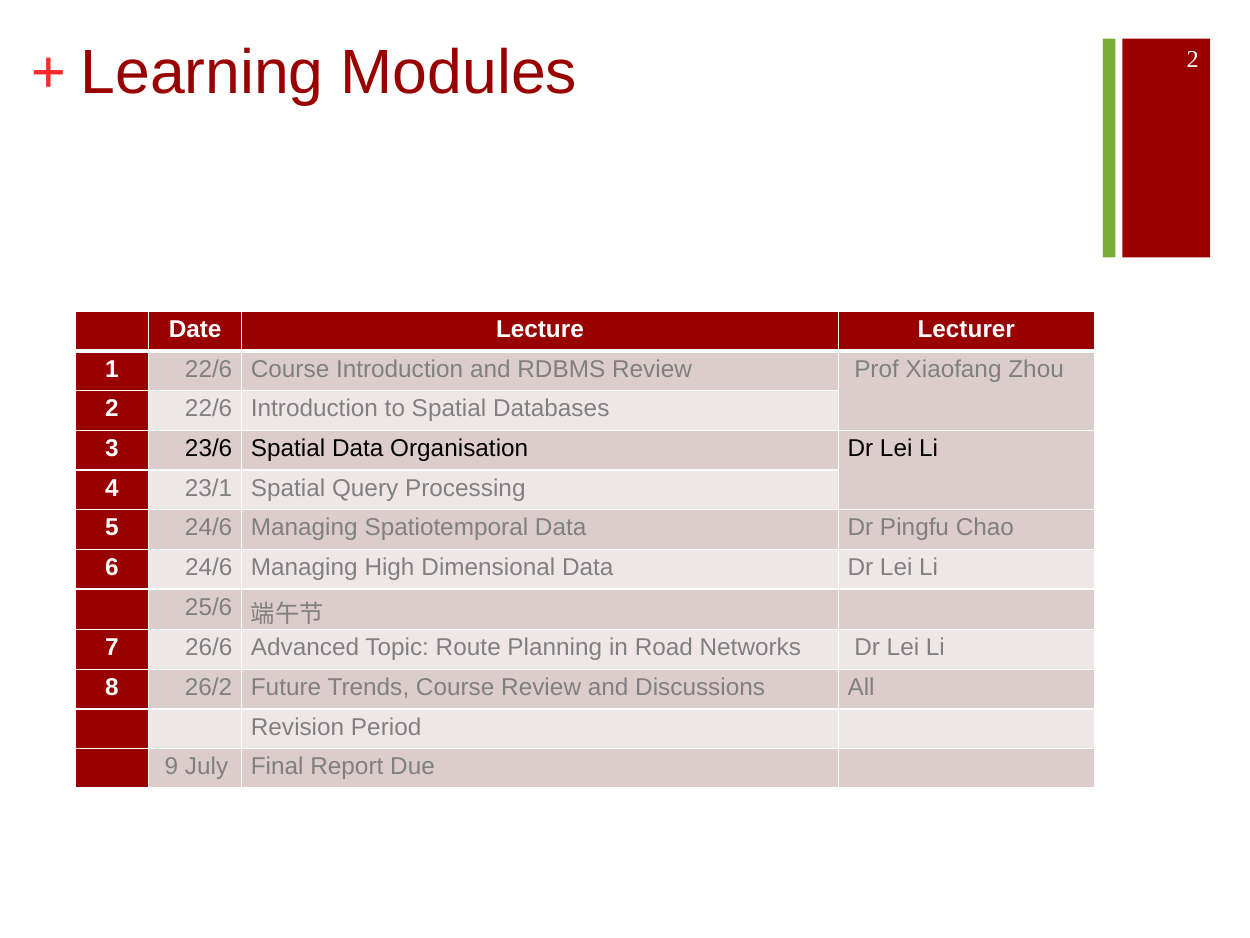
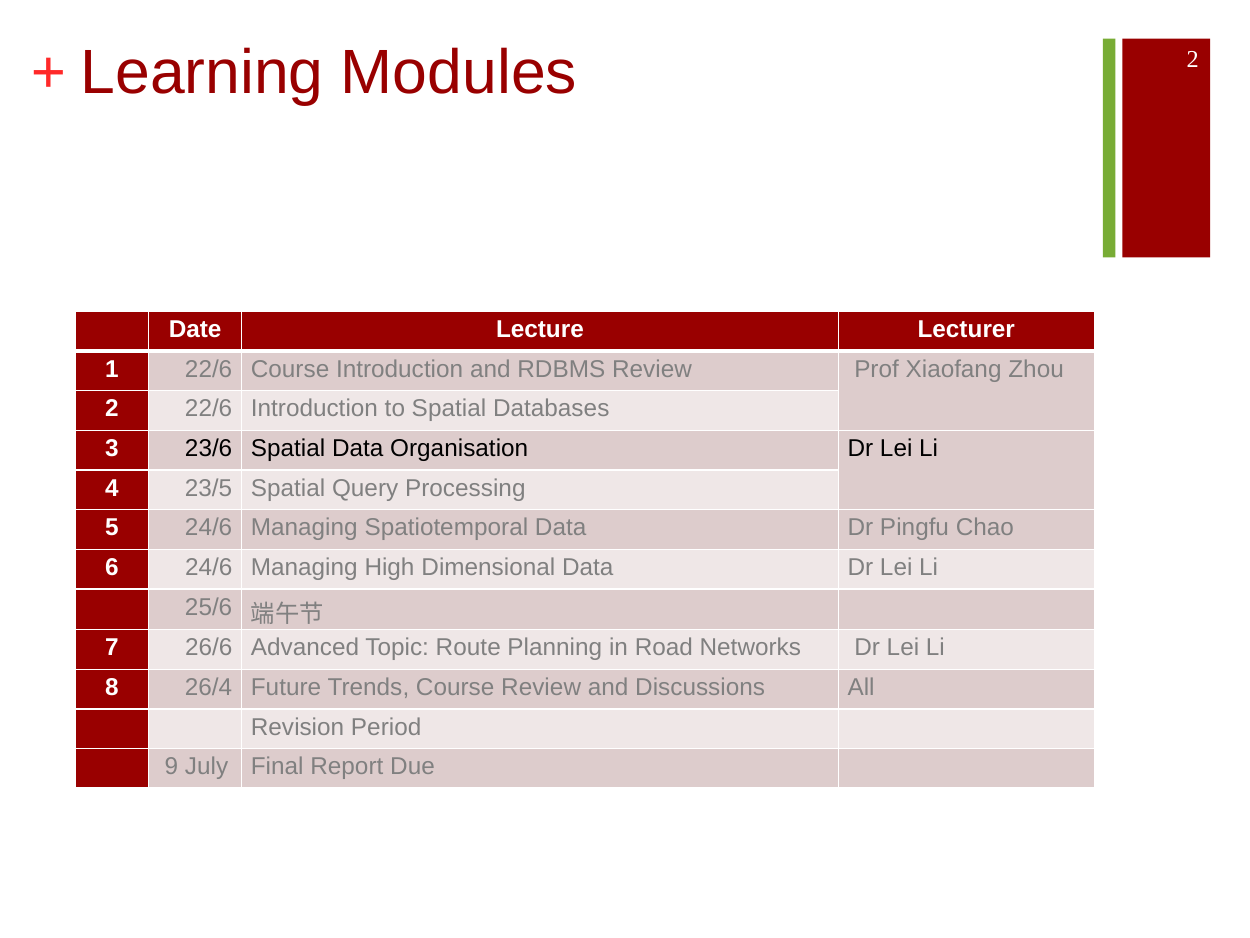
23/1: 23/1 -> 23/5 (209, 488)
26/2: 26/2 -> 26/4 (209, 687)
